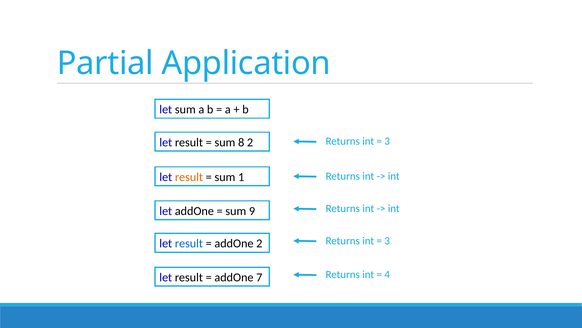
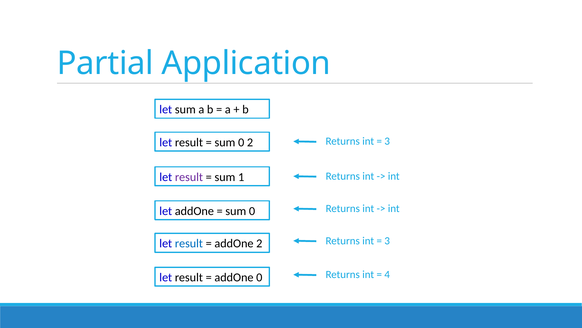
8: 8 -> 0 (241, 142)
result colour: orange -> purple (189, 177)
9: 9 -> 0 (252, 211)
addOne 7: 7 -> 0 (259, 277)
